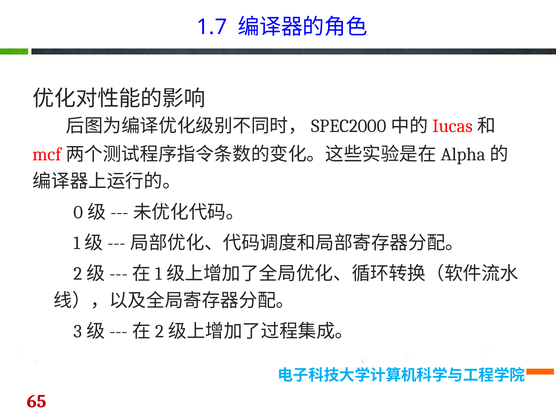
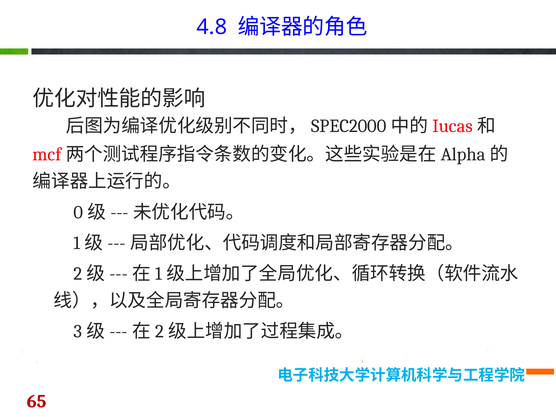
1.7: 1.7 -> 4.8 (212, 27)
